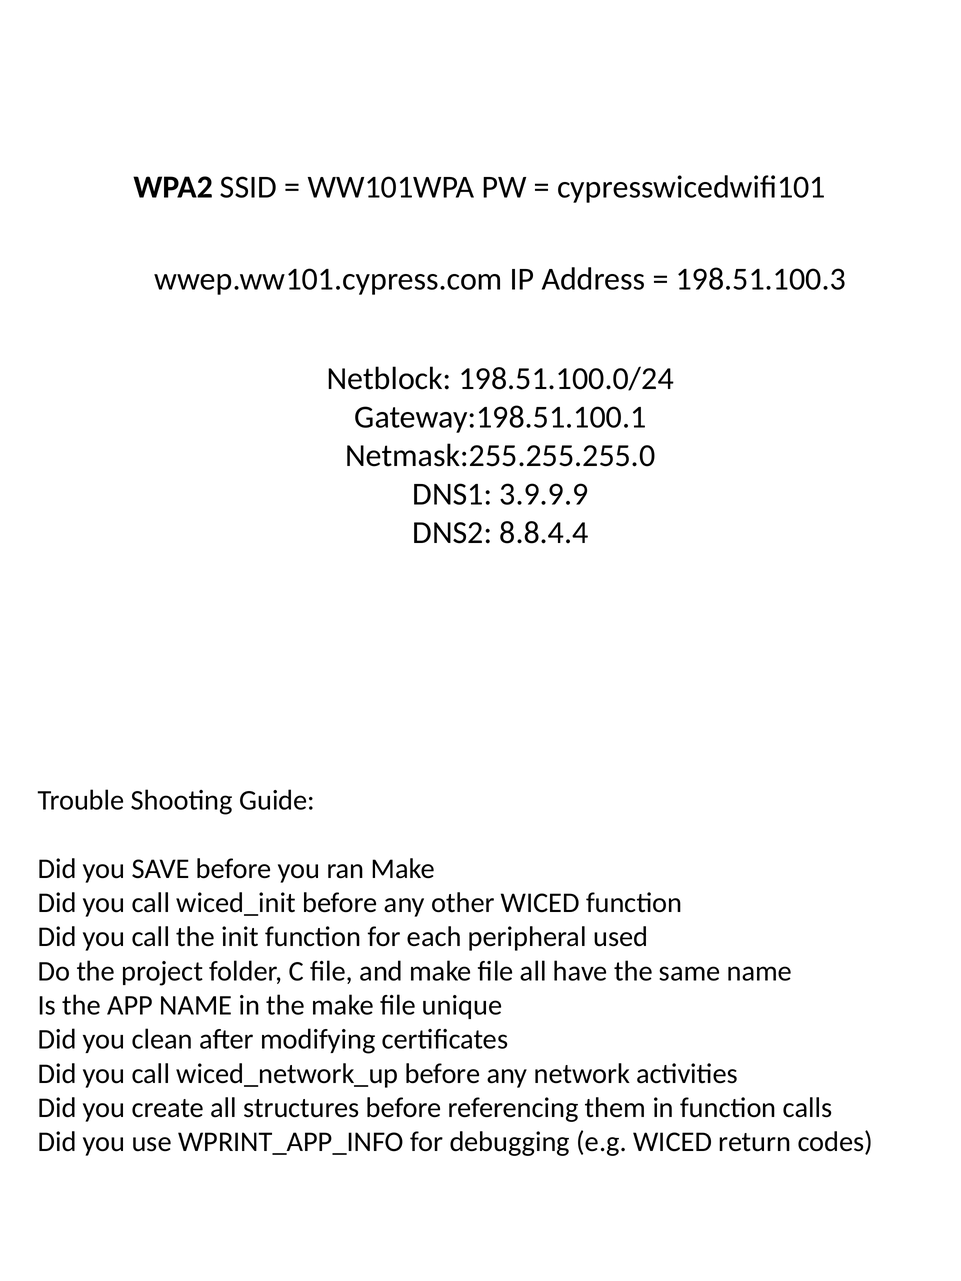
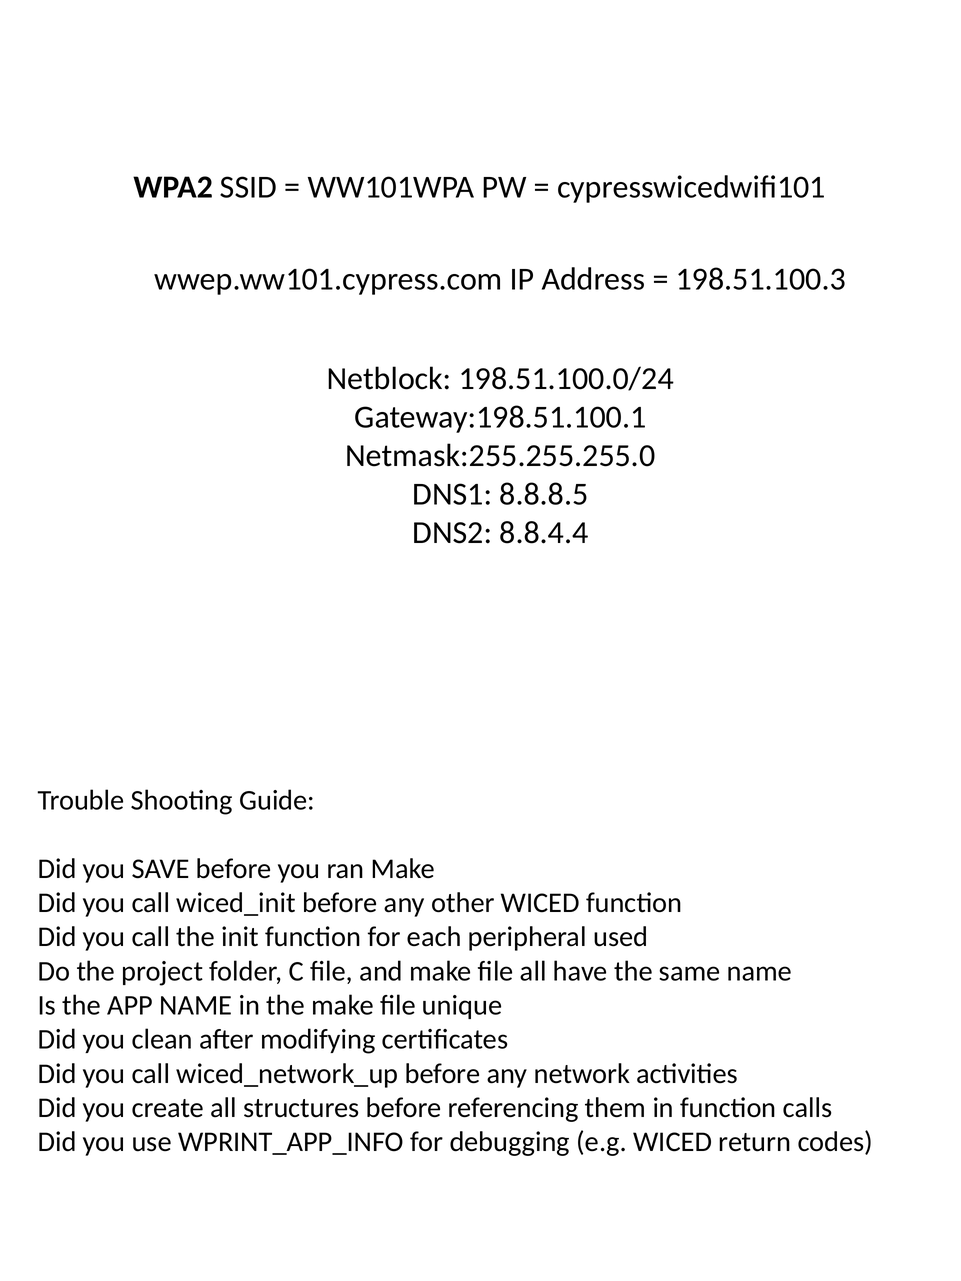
3.9.9.9: 3.9.9.9 -> 8.8.8.5 (544, 494)
